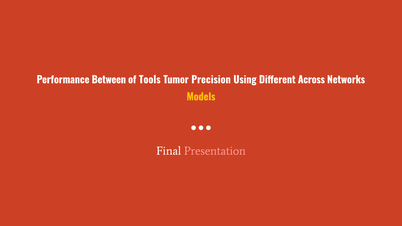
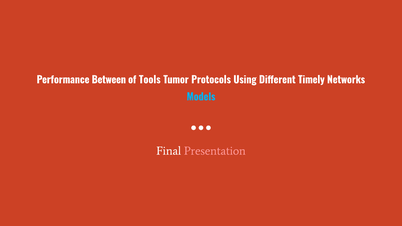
Precision: Precision -> Protocols (211, 80)
Across: Across -> Timely (311, 80)
Models colour: yellow -> light blue (201, 97)
